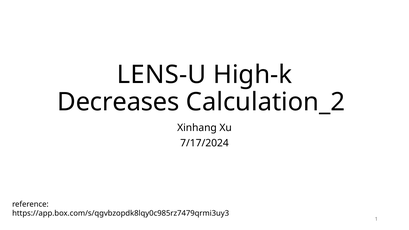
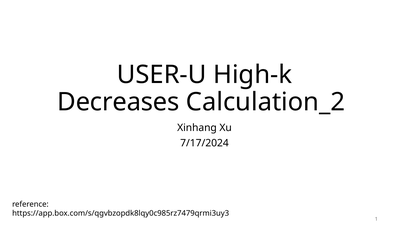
LENS-U: LENS-U -> USER-U (162, 75)
